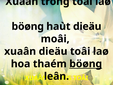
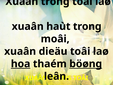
böøng: böøng -> xuaân (28, 26)
haùt dieäu: dieäu -> trong (87, 26)
hoa underline: none -> present (21, 64)
